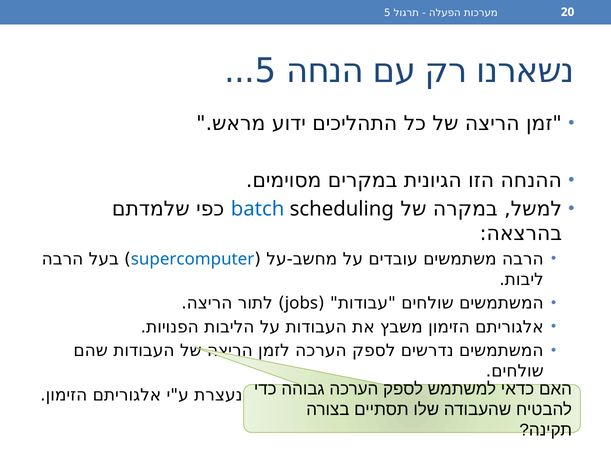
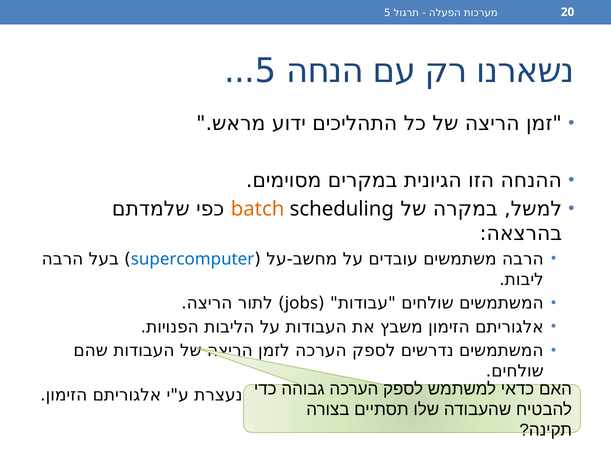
batch colour: blue -> orange (258, 209)
